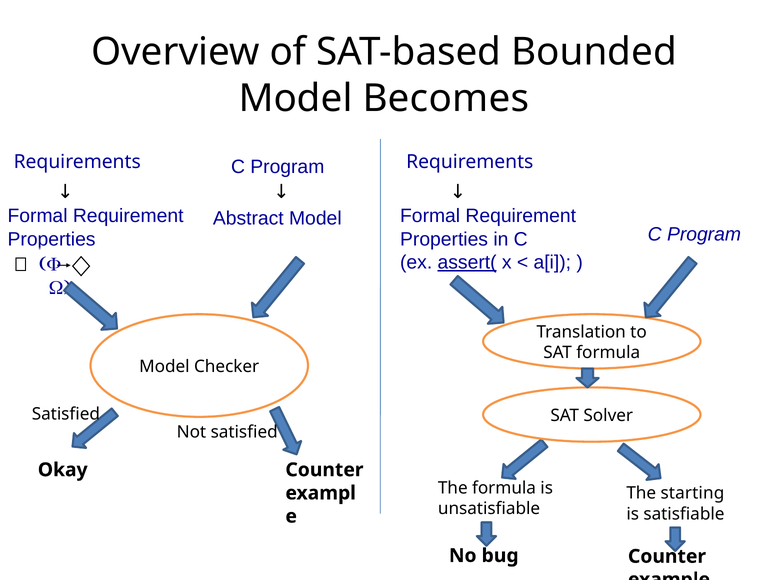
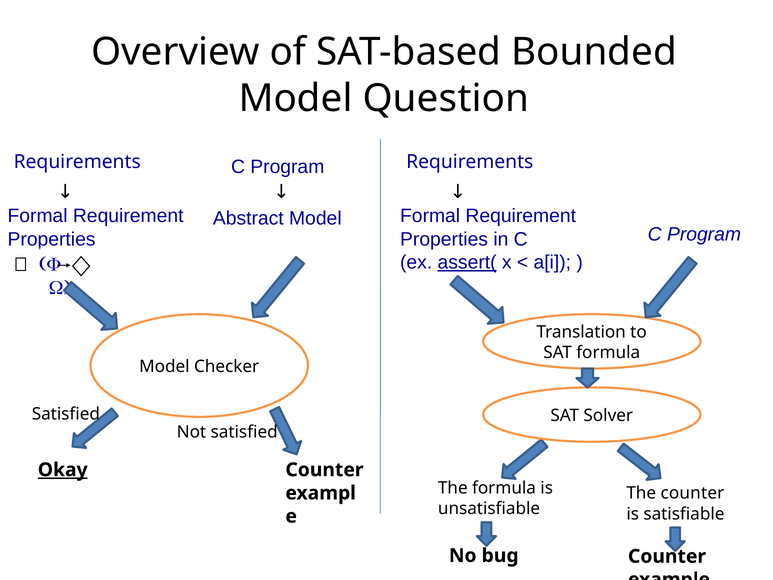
Becomes: Becomes -> Question (446, 98)
Okay underline: none -> present (63, 470)
The starting: starting -> counter (692, 493)
